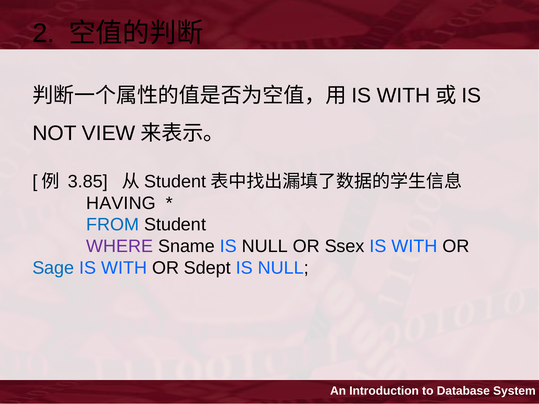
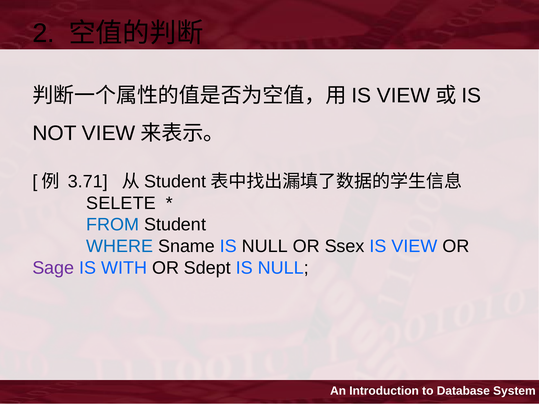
WITH: WITH -> VIEW (404, 96)
3.85: 3.85 -> 3.71 (88, 182)
HAVING: HAVING -> SELETE (121, 203)
WHERE colour: purple -> blue (120, 246)
Ssex IS WITH: WITH -> VIEW (415, 246)
Sage colour: blue -> purple (53, 268)
